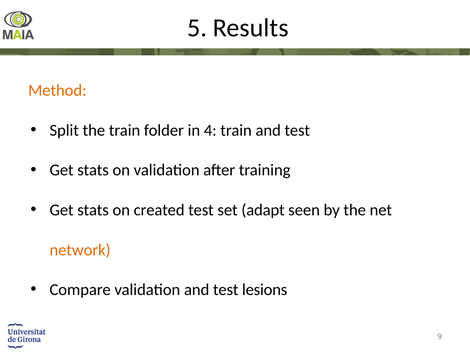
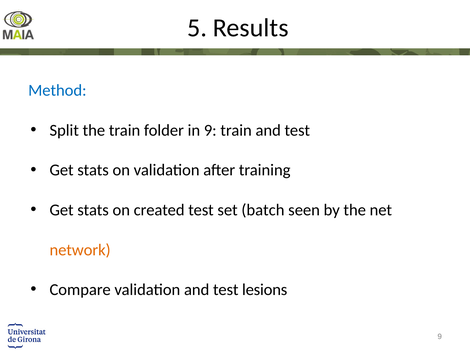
Method colour: orange -> blue (57, 90)
in 4: 4 -> 9 (210, 130)
adapt: adapt -> batch (263, 210)
